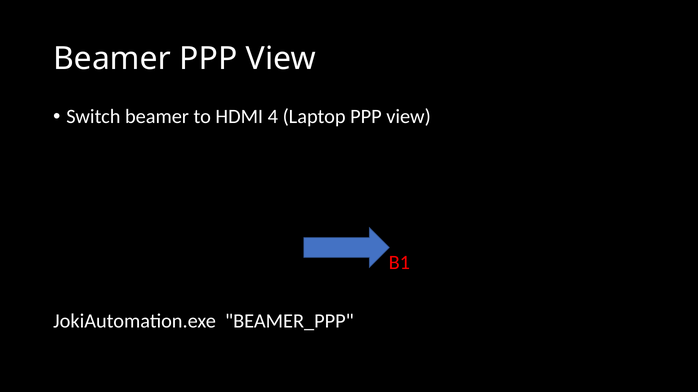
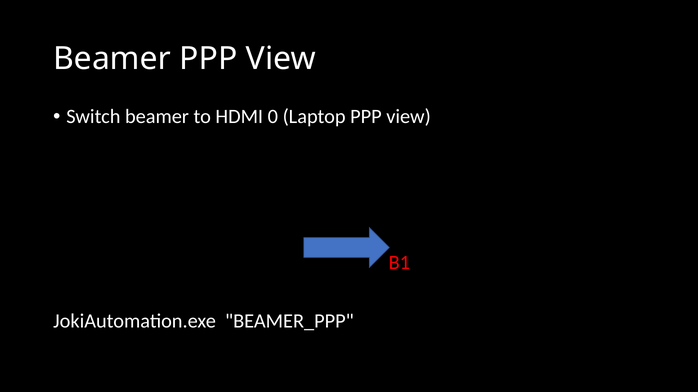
4: 4 -> 0 (273, 117)
